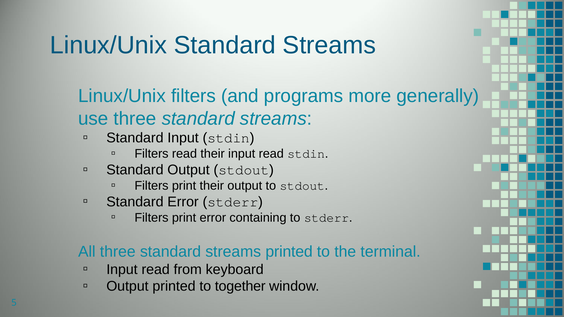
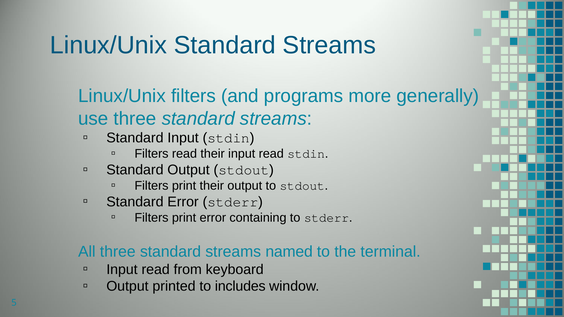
streams printed: printed -> named (289, 252)
together: together -> includes (240, 286)
